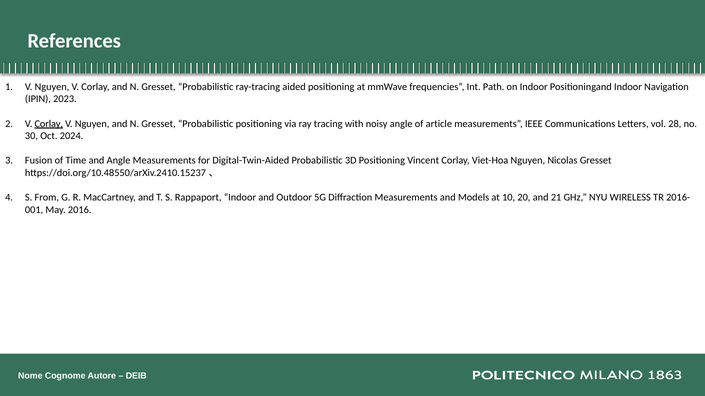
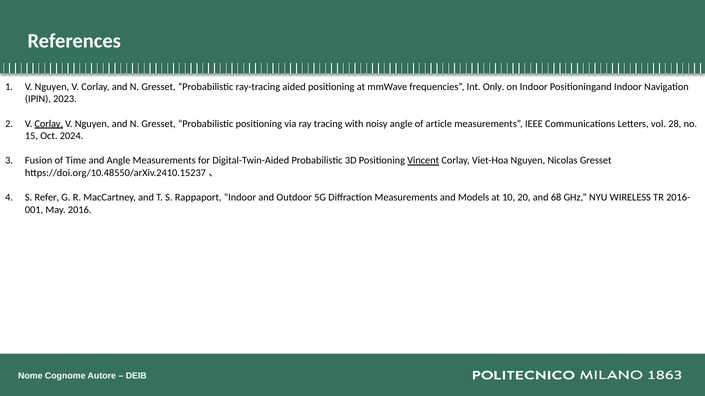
Path: Path -> Only (494, 87)
30: 30 -> 15 (31, 136)
Vincent underline: none -> present (423, 161)
From: From -> Refer (47, 198)
21: 21 -> 68 (556, 198)
